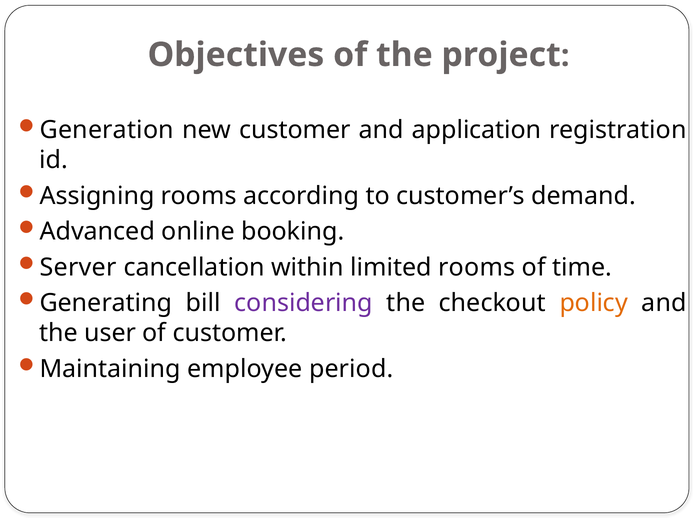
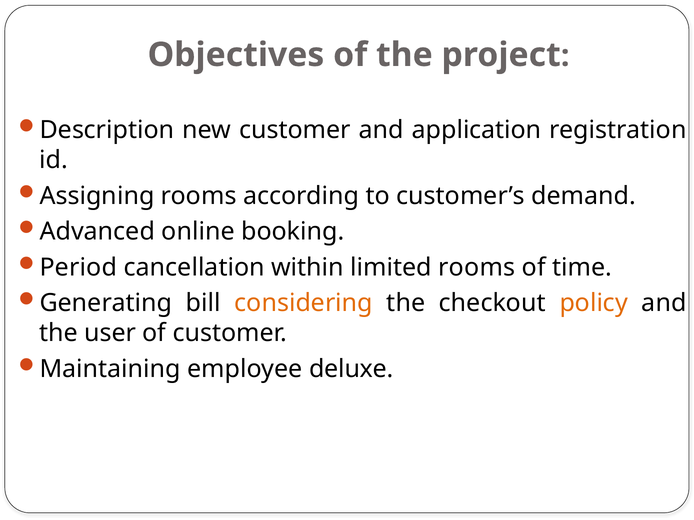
Generation: Generation -> Description (107, 130)
Server: Server -> Period (78, 268)
considering colour: purple -> orange (304, 303)
period: period -> deluxe (351, 369)
